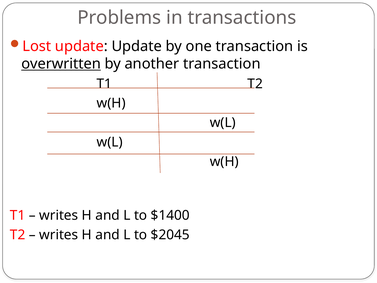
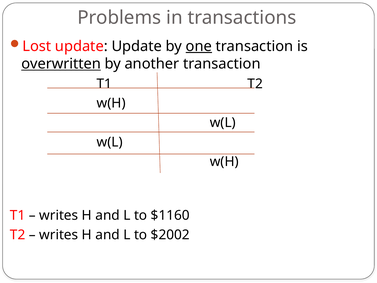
one underline: none -> present (199, 46)
$1400: $1400 -> $1160 (170, 215)
$2045: $2045 -> $2002 (170, 235)
